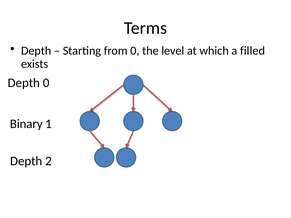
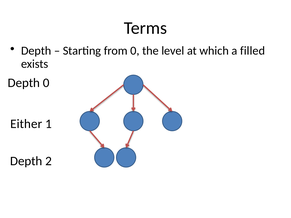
Binary: Binary -> Either (26, 124)
